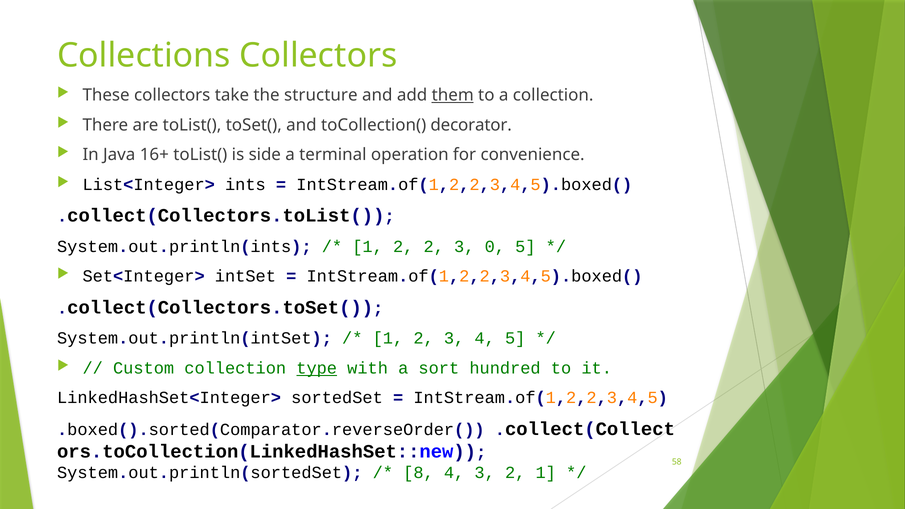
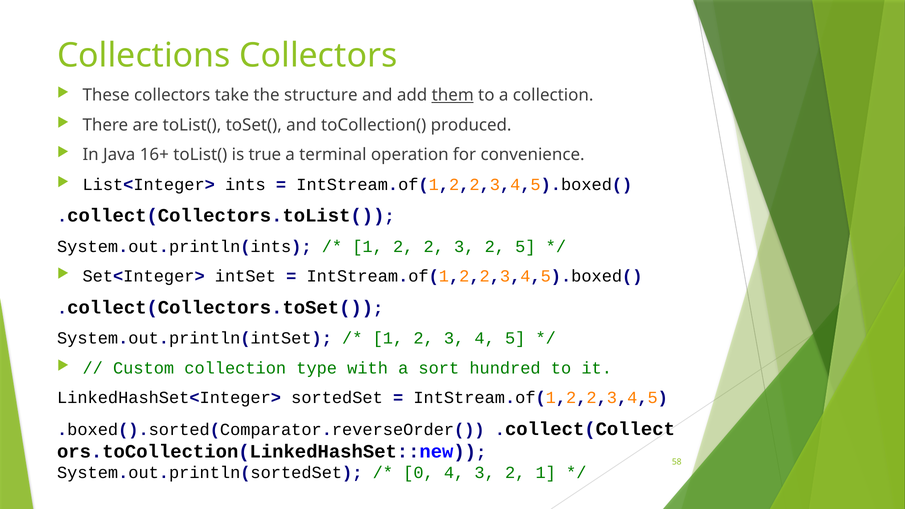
decorator: decorator -> produced (471, 125)
side: side -> true (265, 155)
2 3 0: 0 -> 2 (495, 247)
type underline: present -> none (317, 368)
8: 8 -> 0 (418, 473)
